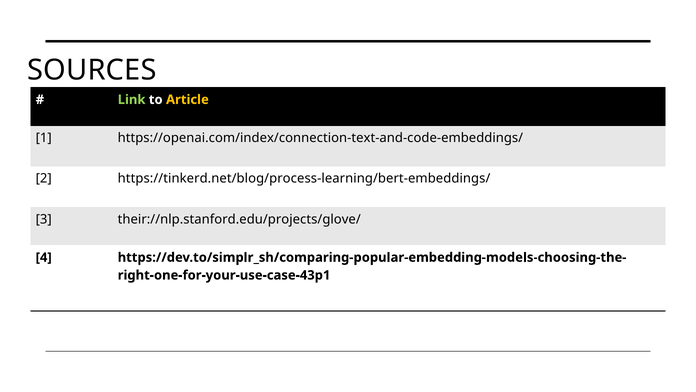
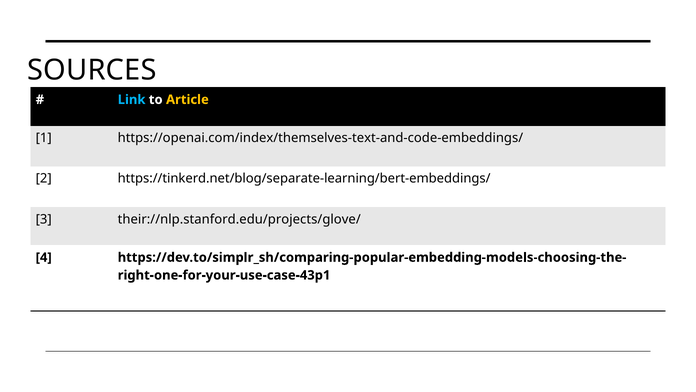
Link colour: light green -> light blue (132, 99)
https://openai.com/index/connection-text-and-code-embeddings/: https://openai.com/index/connection-text-and-code-embeddings/ -> https://openai.com/index/themselves-text-and-code-embeddings/ (320, 138)
https://tinkerd.net/blog/process-learning/bert-embeddings/: https://tinkerd.net/blog/process-learning/bert-embeddings/ -> https://tinkerd.net/blog/separate-learning/bert-embeddings/ (304, 178)
